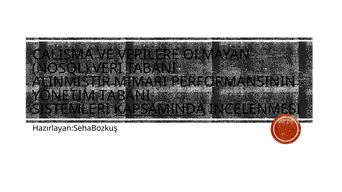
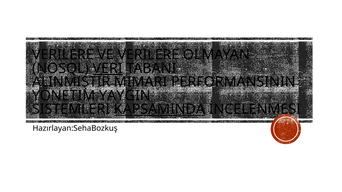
ÇALIŞMA: ÇALIŞMA -> VERILERE (63, 55)
VERI underline: none -> present (108, 68)
YÖNETIM TABANI: TABANI -> YAYGIN (125, 96)
